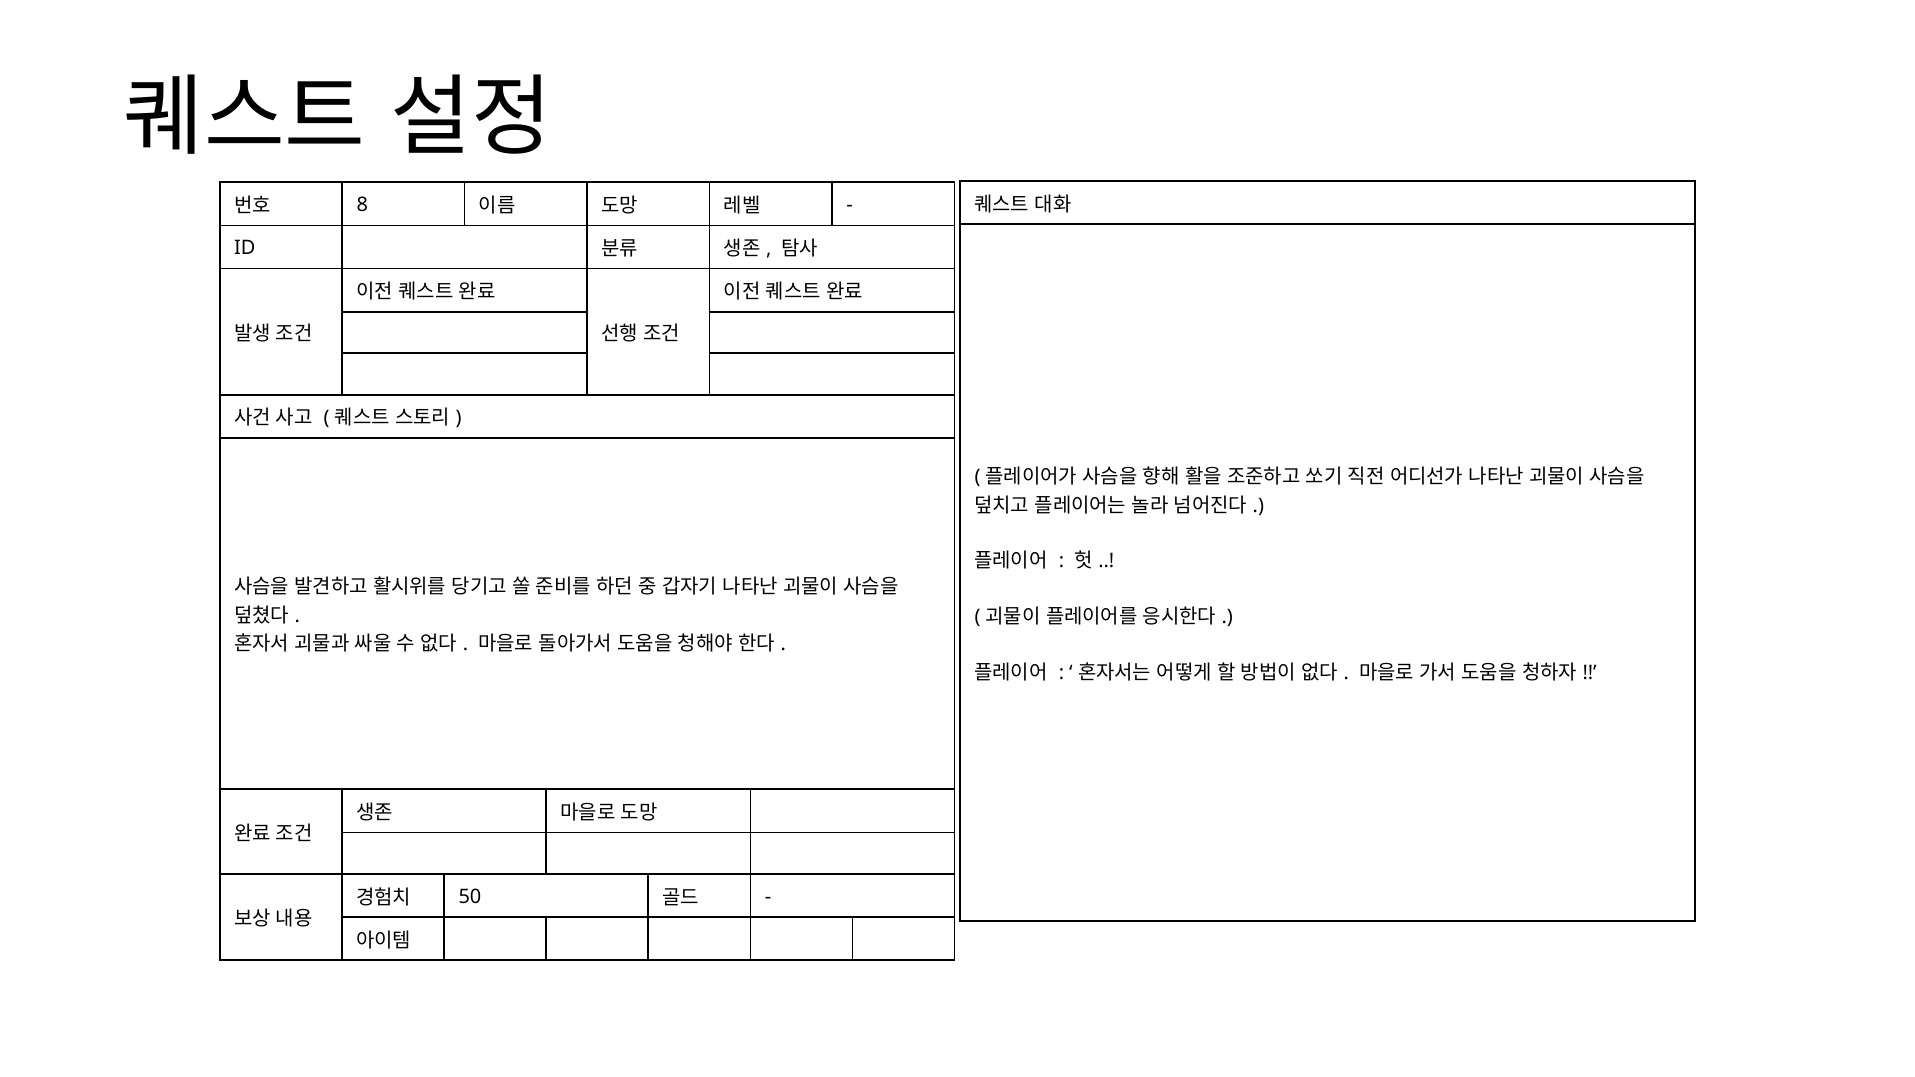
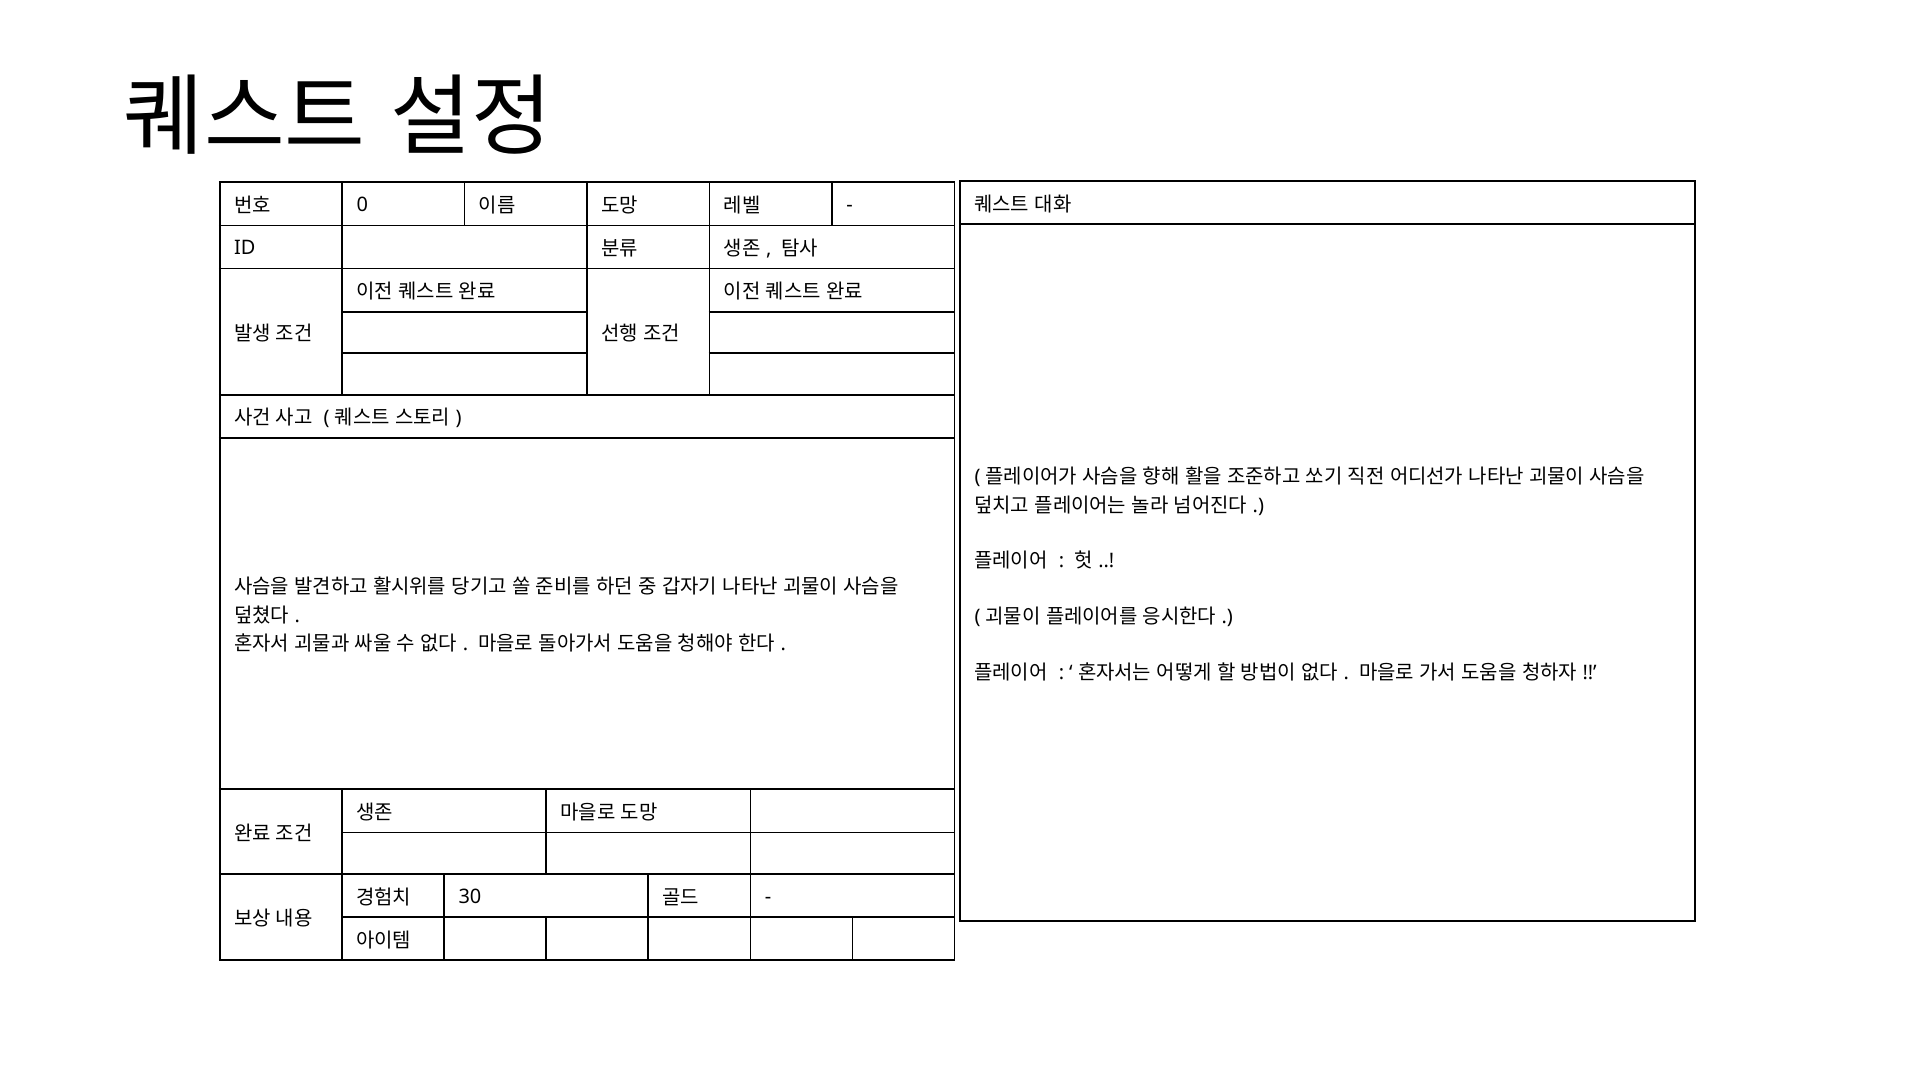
8: 8 -> 0 (362, 205)
50: 50 -> 30 (470, 897)
